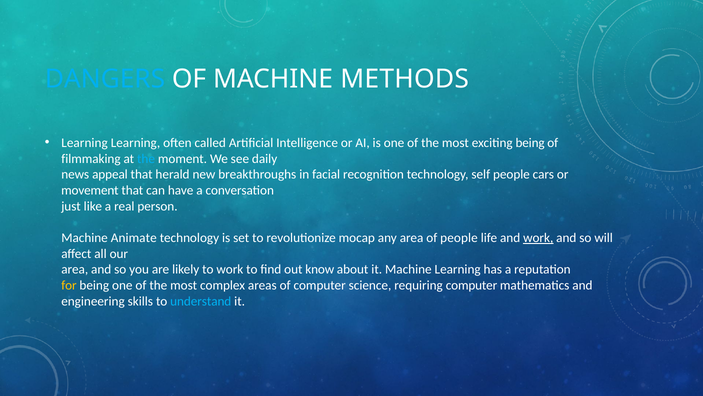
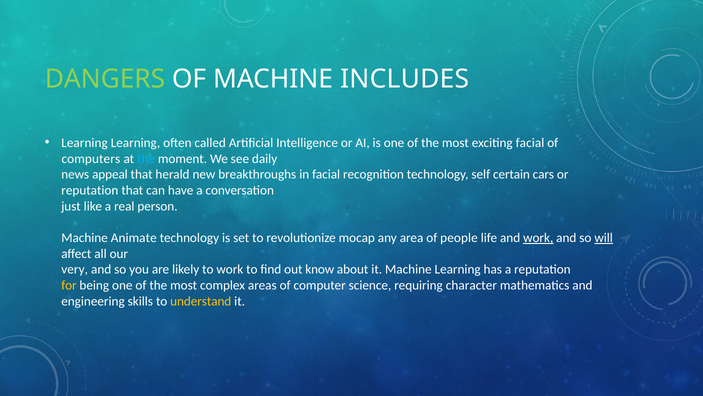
DANGERS colour: light blue -> light green (105, 79)
METHODS: METHODS -> INCLUDES (405, 79)
exciting being: being -> facial (530, 143)
filmmaking: filmmaking -> computers (91, 158)
self people: people -> certain (511, 174)
movement: movement -> reputation (90, 190)
will underline: none -> present (604, 238)
area: area -> very (75, 269)
requiring computer: computer -> character (471, 285)
understand colour: light blue -> yellow (201, 301)
